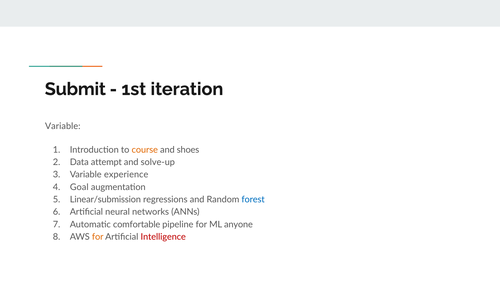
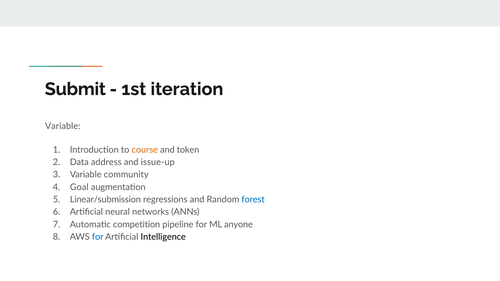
shoes: shoes -> token (188, 150)
attempt: attempt -> address (106, 162)
solve-up: solve-up -> issue-up (158, 162)
experience: experience -> community (126, 175)
comfortable: comfortable -> competition (137, 225)
for colour: orange -> blue (98, 237)
Intelligence colour: red -> black (163, 237)
